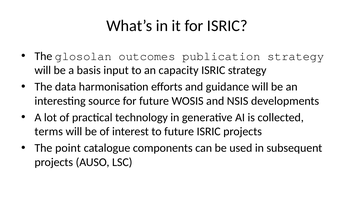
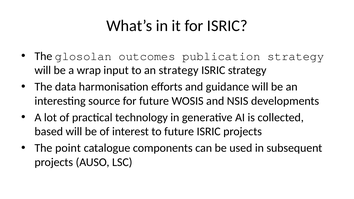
basis: basis -> wrap (89, 70)
an capacity: capacity -> strategy (179, 70)
terms: terms -> based (49, 132)
